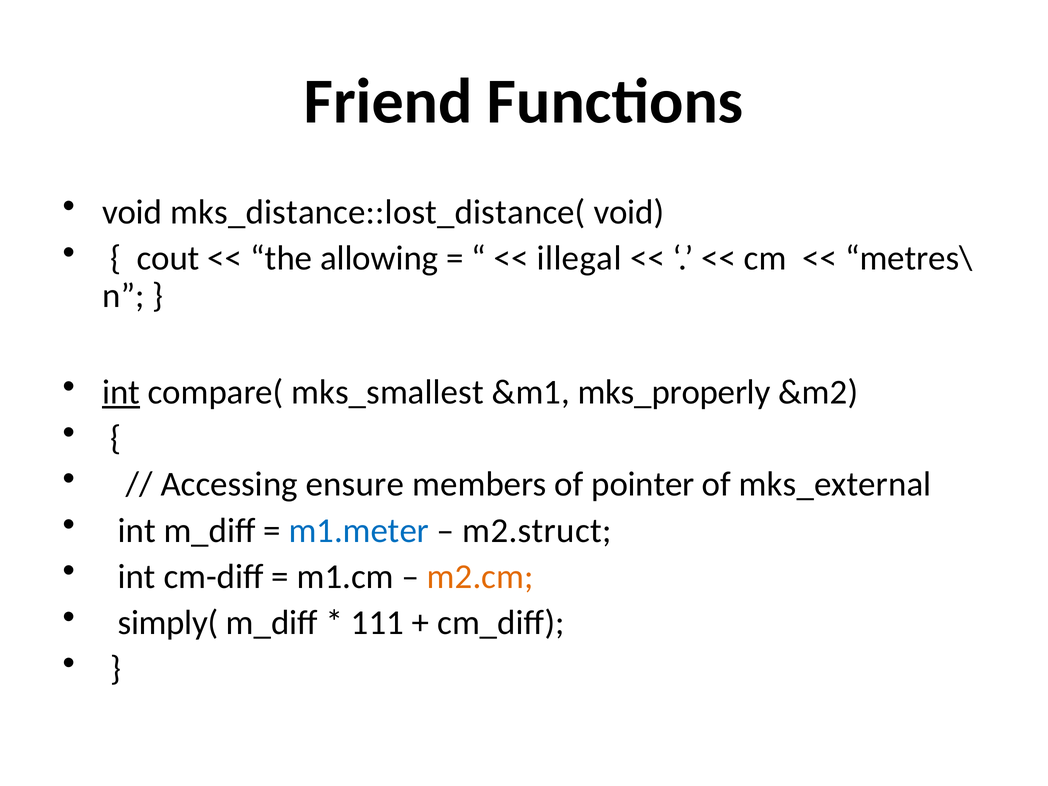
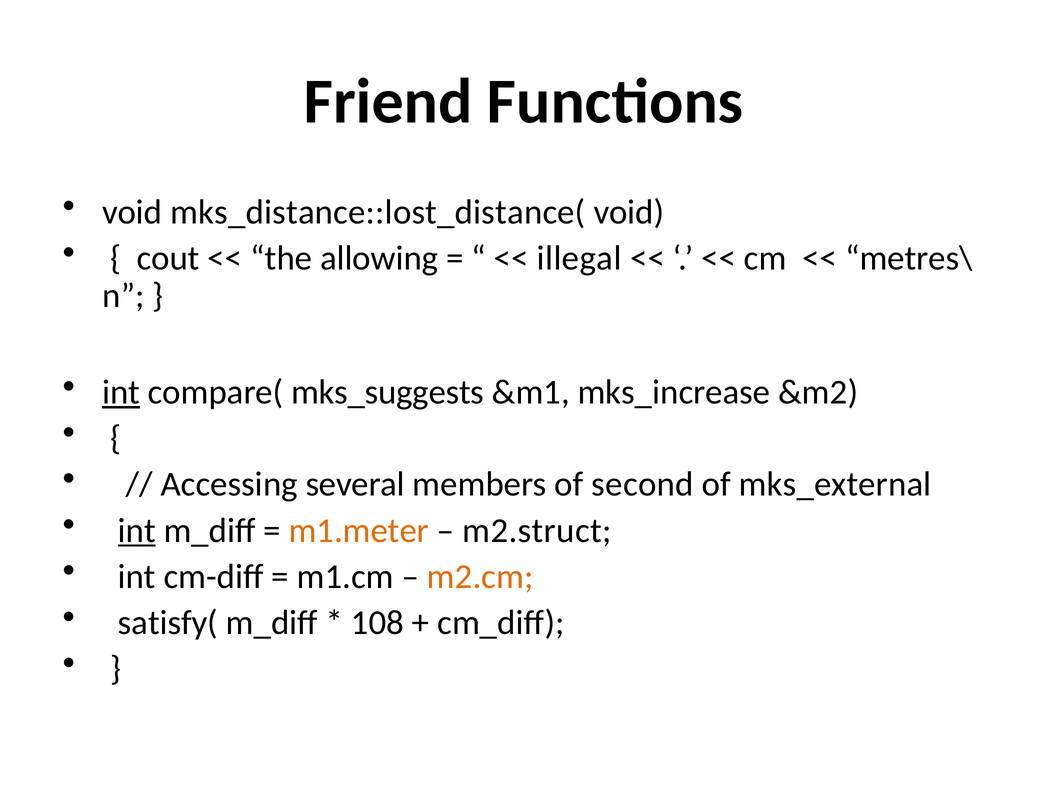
mks_smallest: mks_smallest -> mks_suggests (388, 392)
mks_properly: mks_properly -> mks_increase (674, 392)
ensure: ensure -> several (355, 484)
pointer: pointer -> second (643, 484)
int underline: none -> present (137, 530)
m1.meter colour: blue -> orange (359, 530)
simply(: simply( -> satisfy( (168, 623)
111: 111 -> 108 (378, 623)
